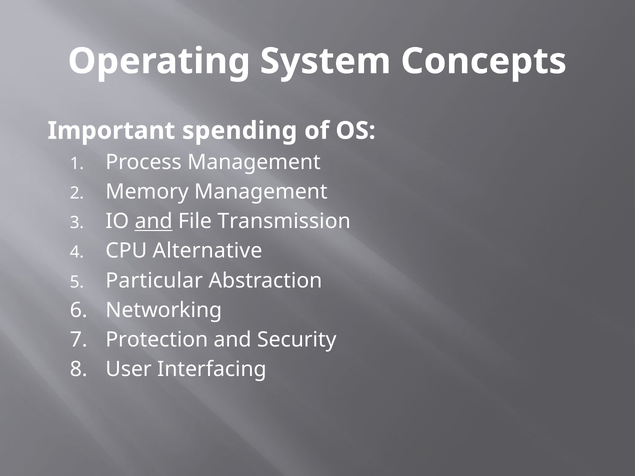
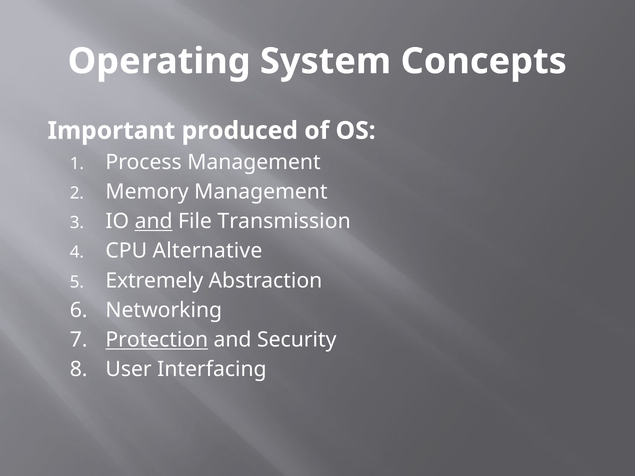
spending: spending -> produced (240, 131)
Particular: Particular -> Extremely (154, 281)
Protection underline: none -> present (157, 340)
